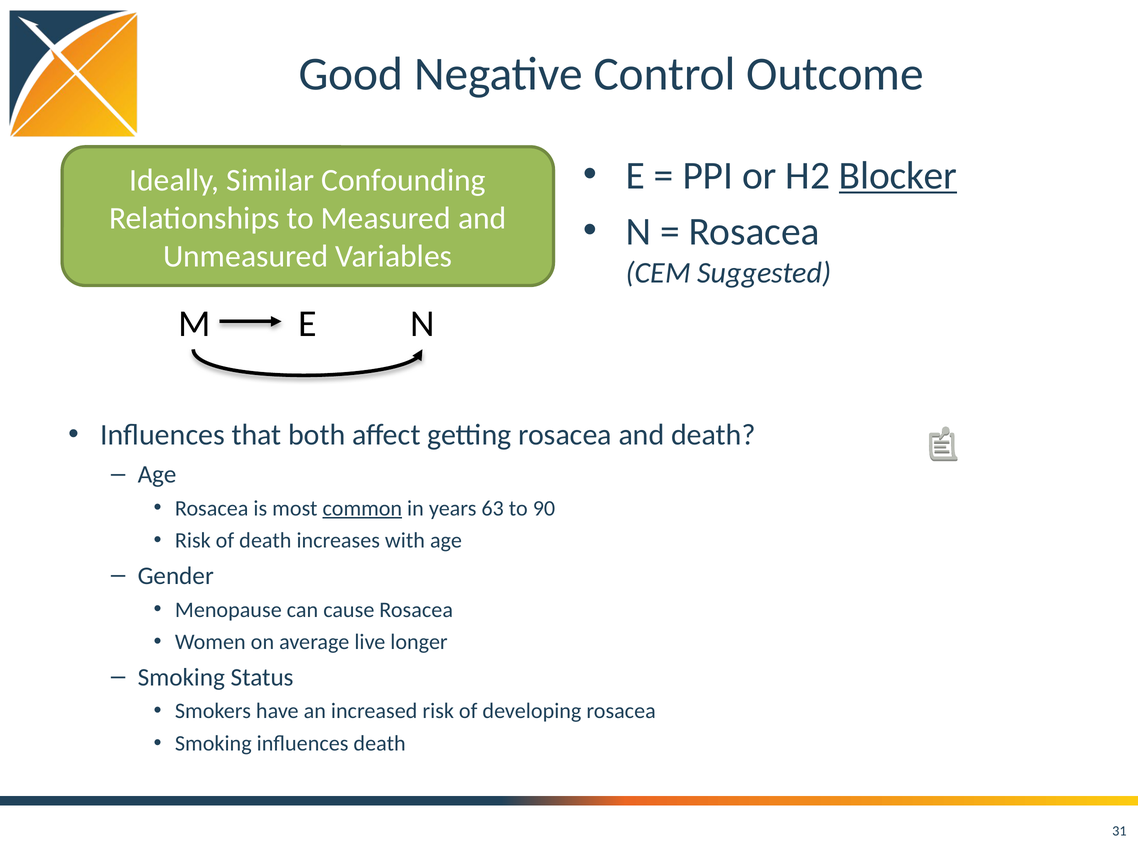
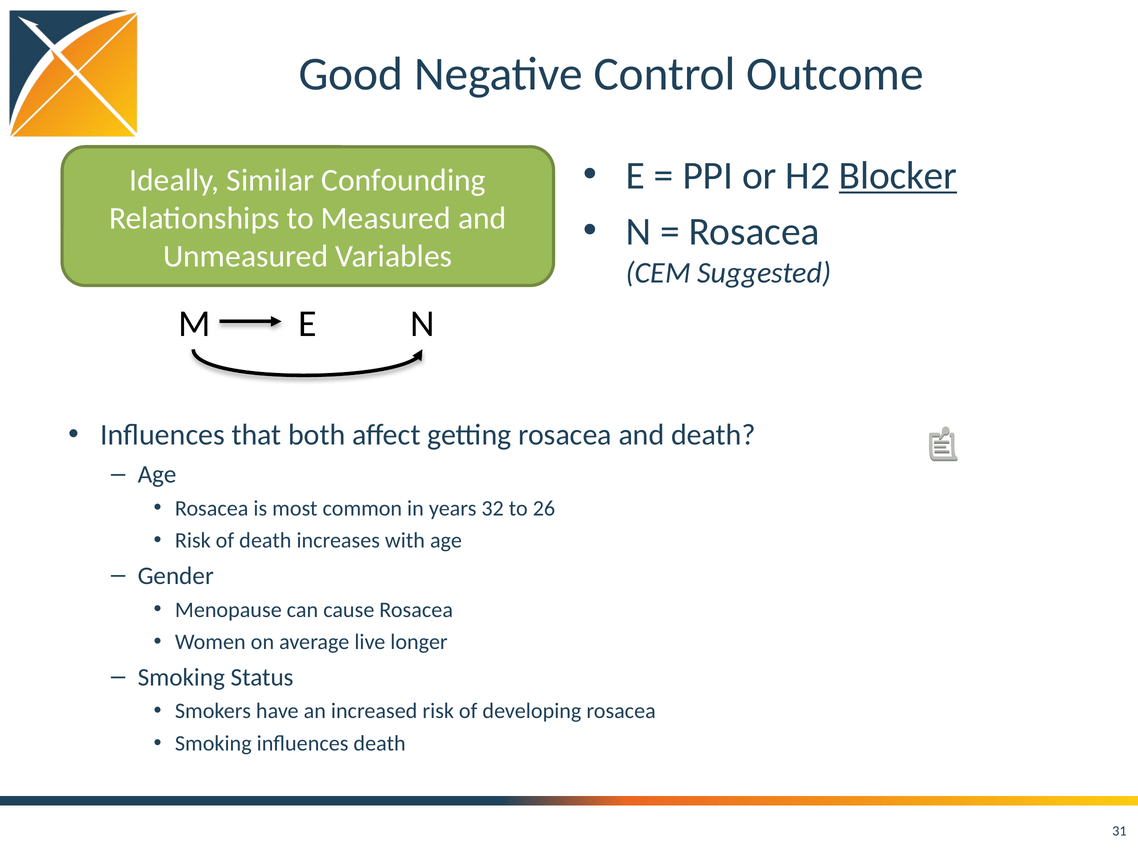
common underline: present -> none (362, 509)
63: 63 -> 32 (493, 509)
90: 90 -> 26 (544, 509)
